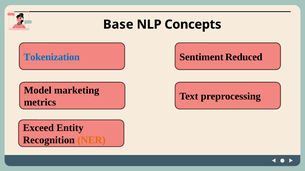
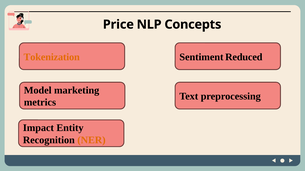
Base: Base -> Price (118, 25)
Tokenization colour: blue -> orange (52, 57)
Exceed: Exceed -> Impact (38, 128)
